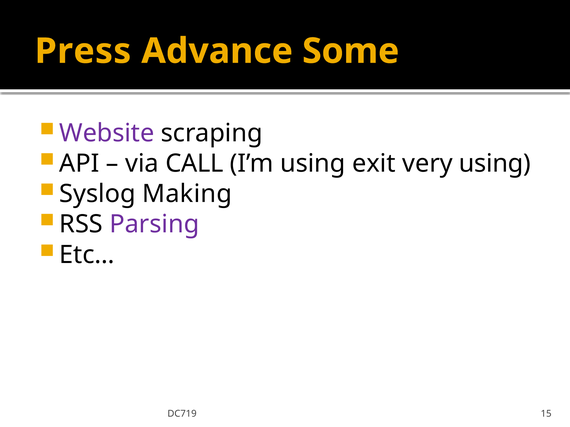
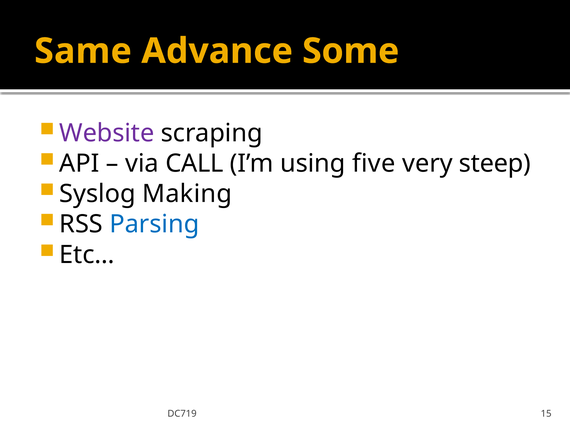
Press: Press -> Same (83, 51)
exit: exit -> five (374, 164)
very using: using -> steep (495, 164)
Parsing colour: purple -> blue (154, 225)
